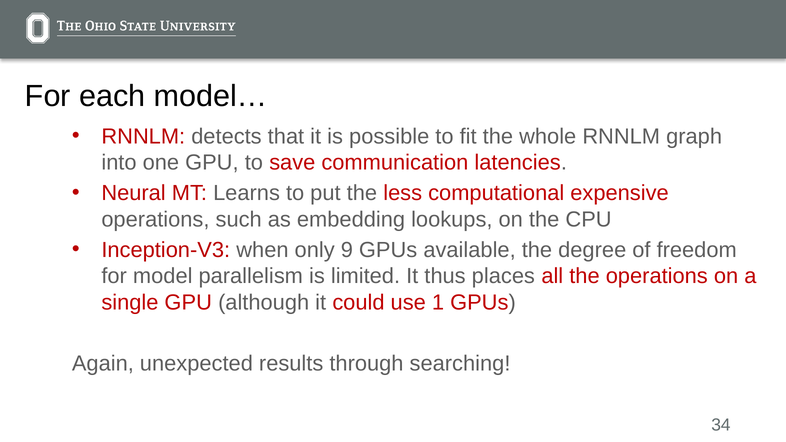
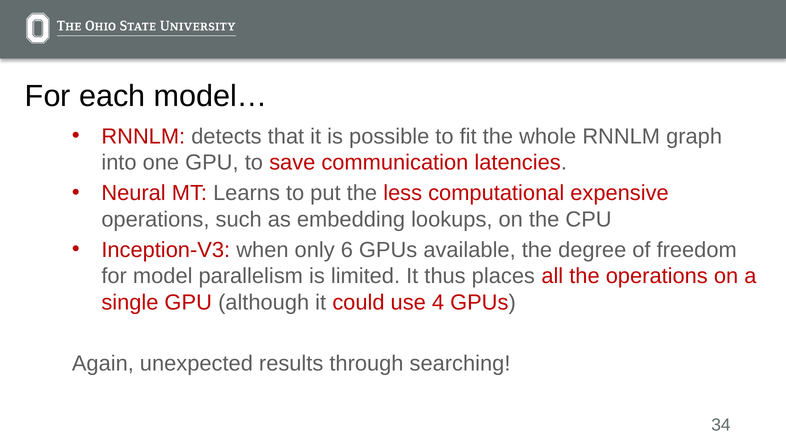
9: 9 -> 6 (347, 250)
1: 1 -> 4 (438, 302)
